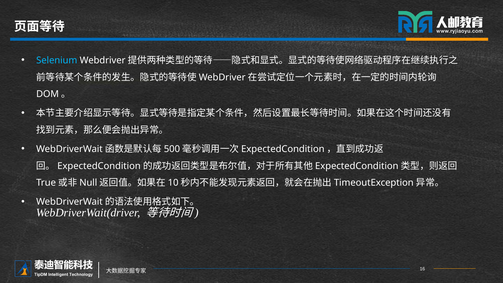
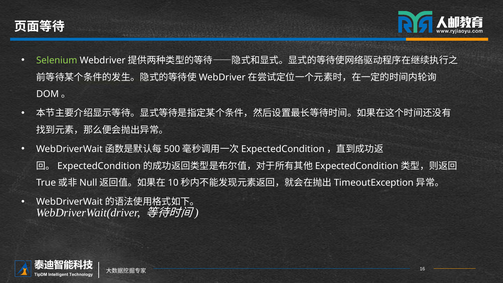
Selenium colour: light blue -> light green (57, 60)
